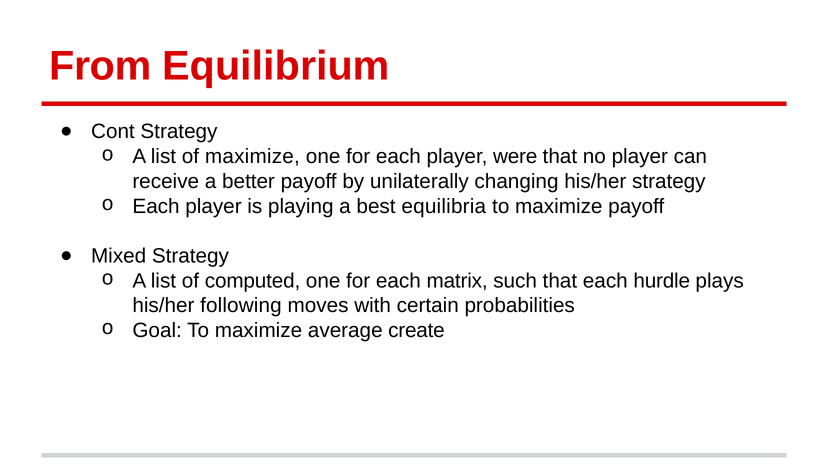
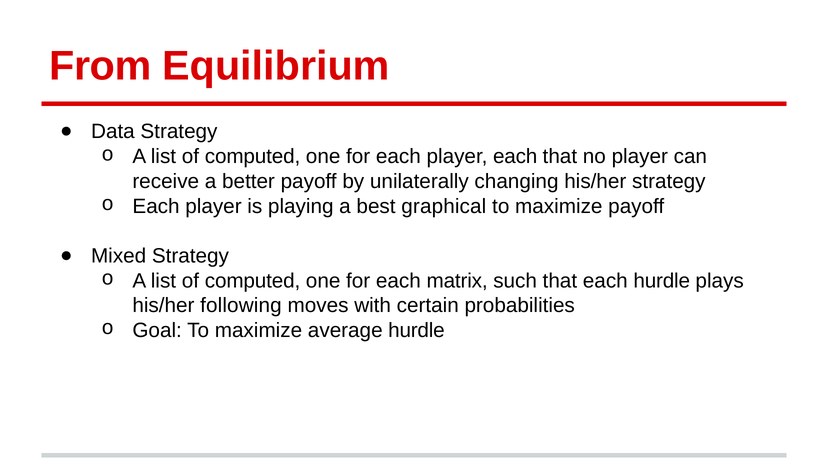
Cont: Cont -> Data (113, 132)
maximize: maximize -> computed (253, 156)
player were: were -> each (515, 156)
equilibria: equilibria -> graphical (444, 206)
average create: create -> hurdle (416, 330)
